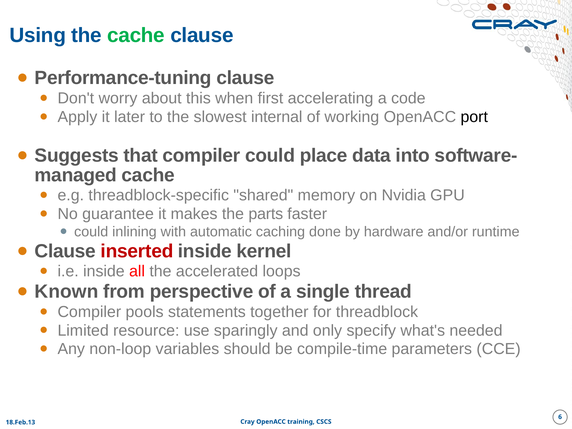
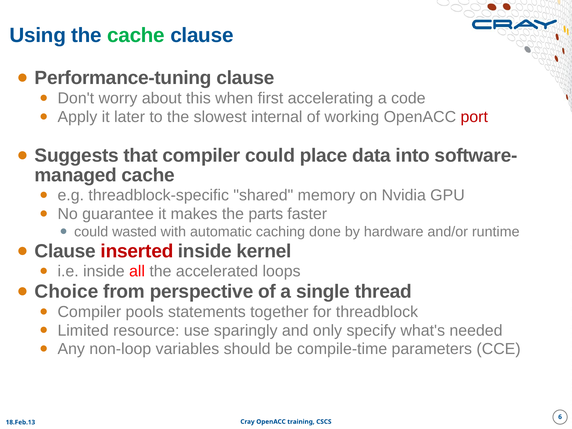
port colour: black -> red (474, 117)
inlining: inlining -> wasted (135, 232)
Known: Known -> Choice (67, 292)
